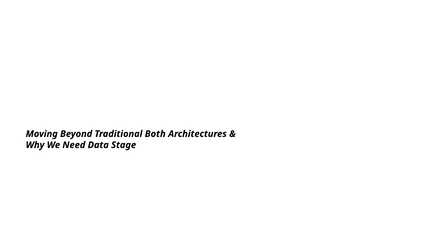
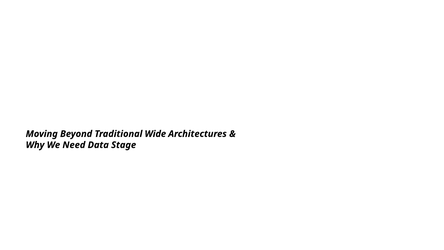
Both: Both -> Wide (155, 134)
